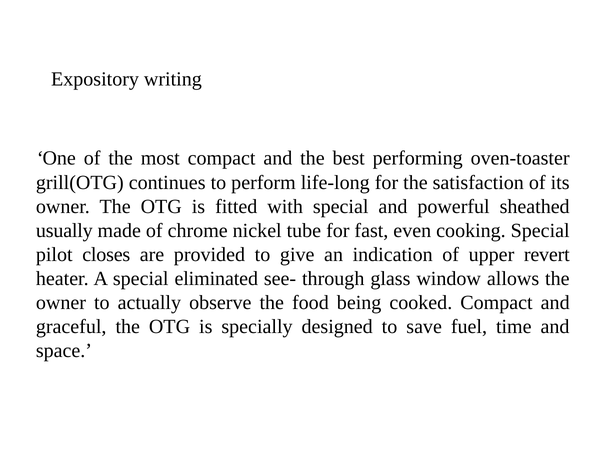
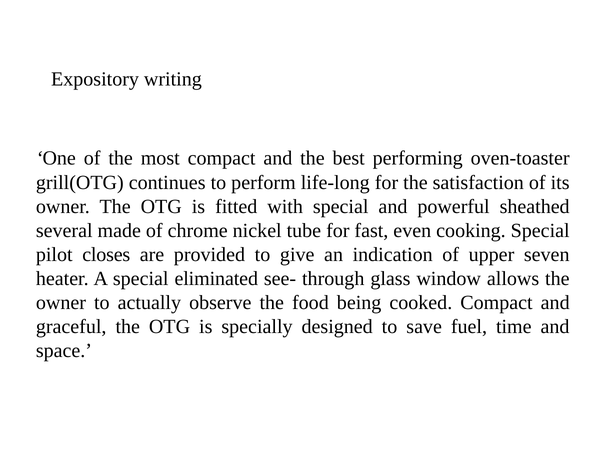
usually: usually -> several (64, 230)
revert: revert -> seven (547, 254)
